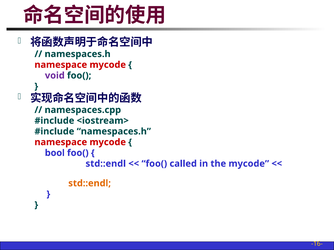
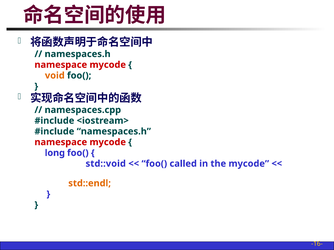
void colour: purple -> orange (55, 76)
bool: bool -> long (55, 153)
std::endl: std::endl -> std::void (106, 164)
